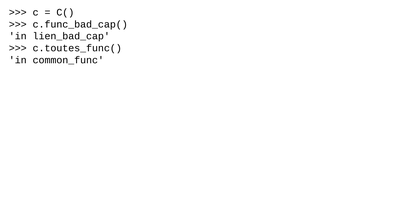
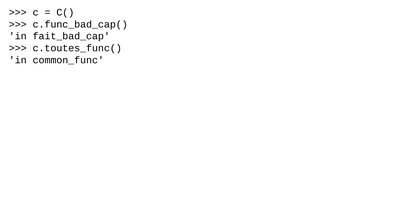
lien_bad_cap: lien_bad_cap -> fait_bad_cap (71, 36)
